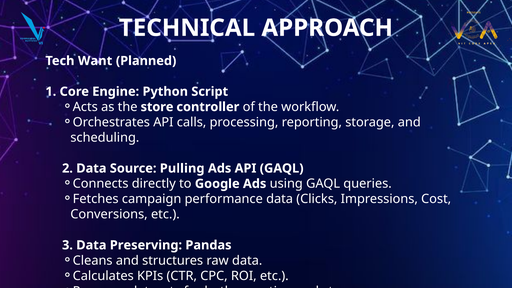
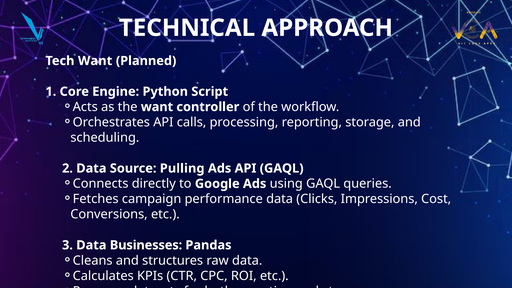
the store: store -> want (157, 107)
Preserving: Preserving -> Businesses (146, 245)
